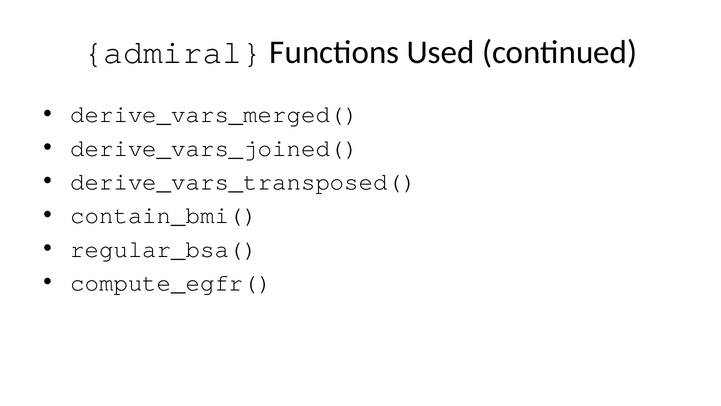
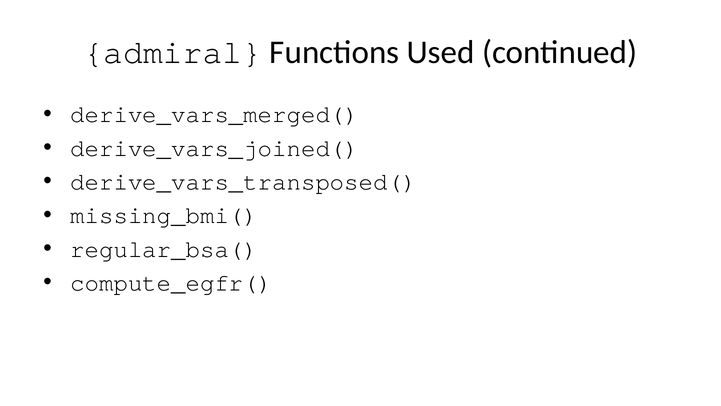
contain_bmi(: contain_bmi( -> missing_bmi( (164, 215)
